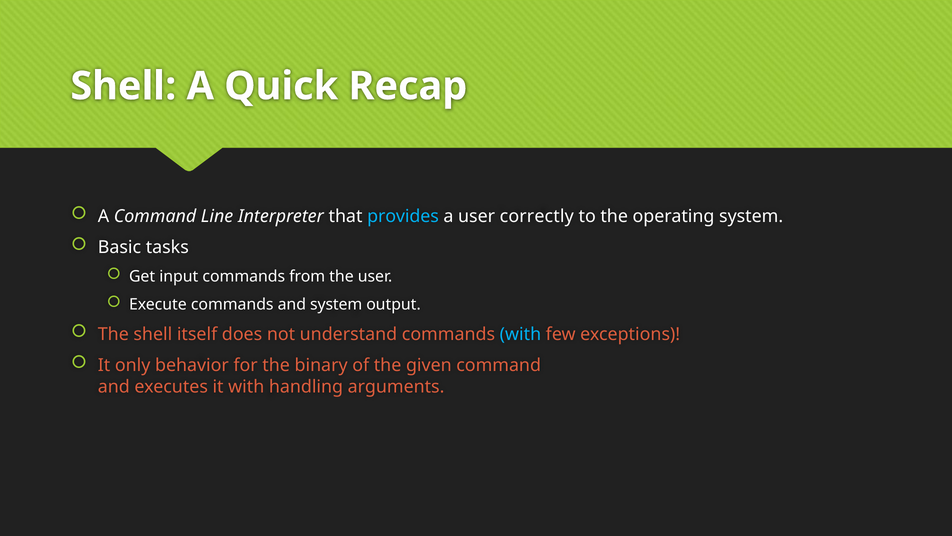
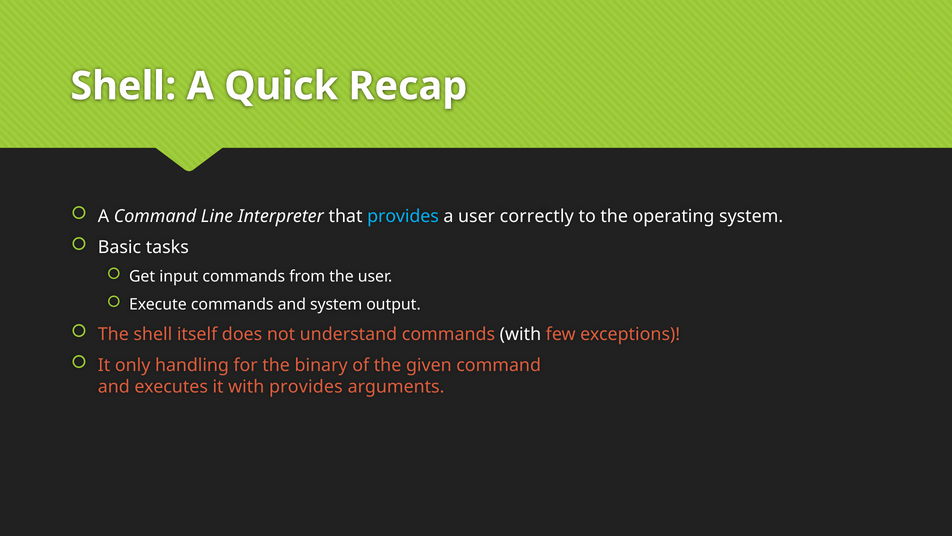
with colour: light blue -> white (520, 334)
behavior: behavior -> handling (192, 365)
with handling: handling -> provides (306, 387)
